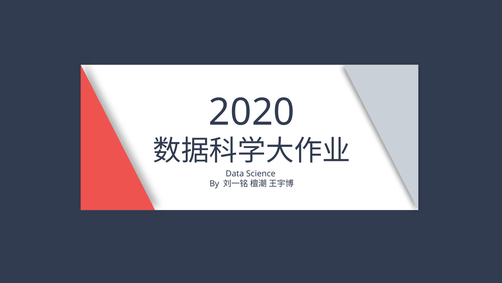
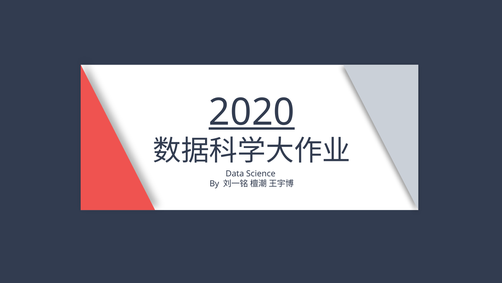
2020 underline: none -> present (252, 112)
